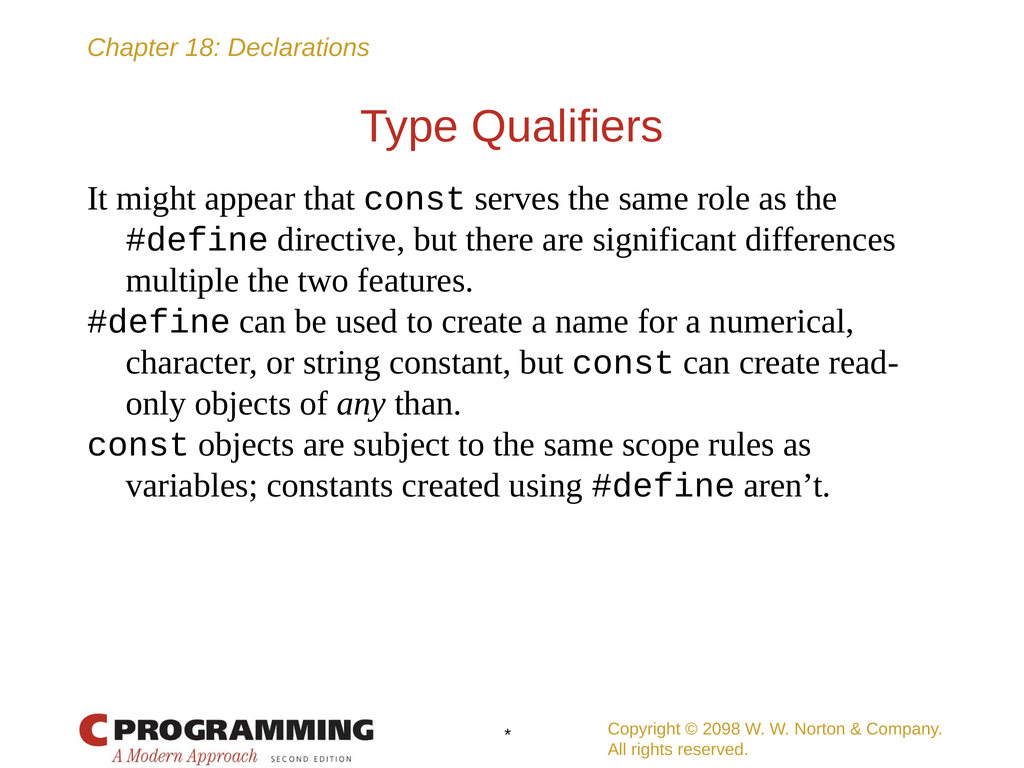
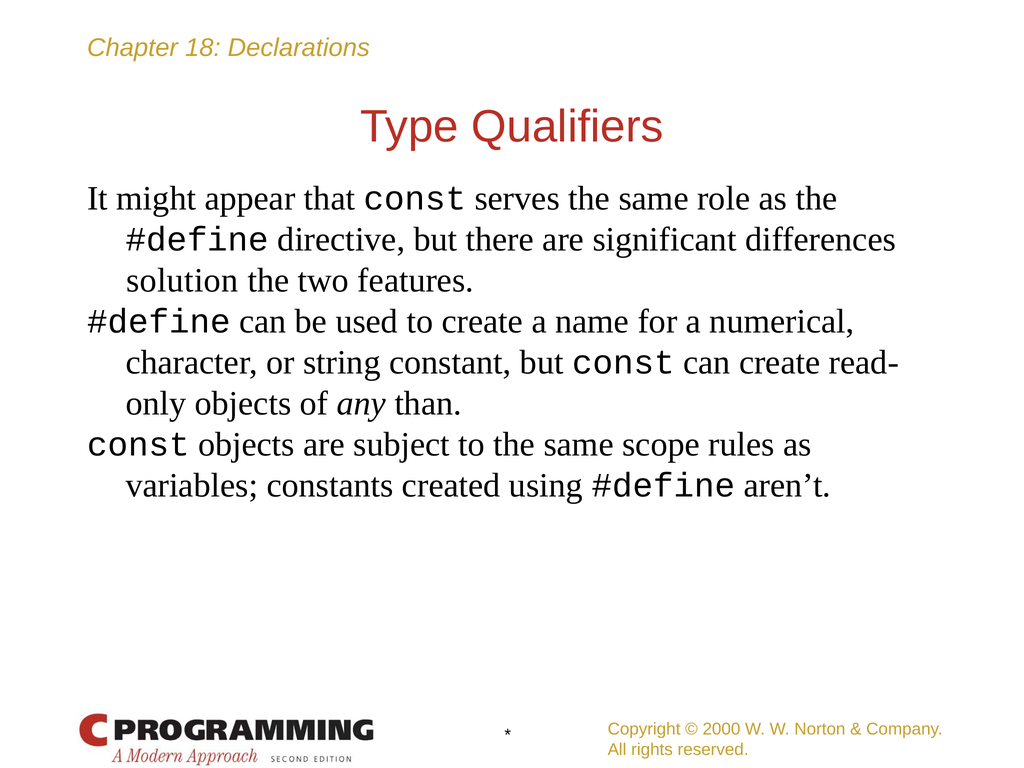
multiple: multiple -> solution (182, 281)
2098: 2098 -> 2000 (721, 729)
